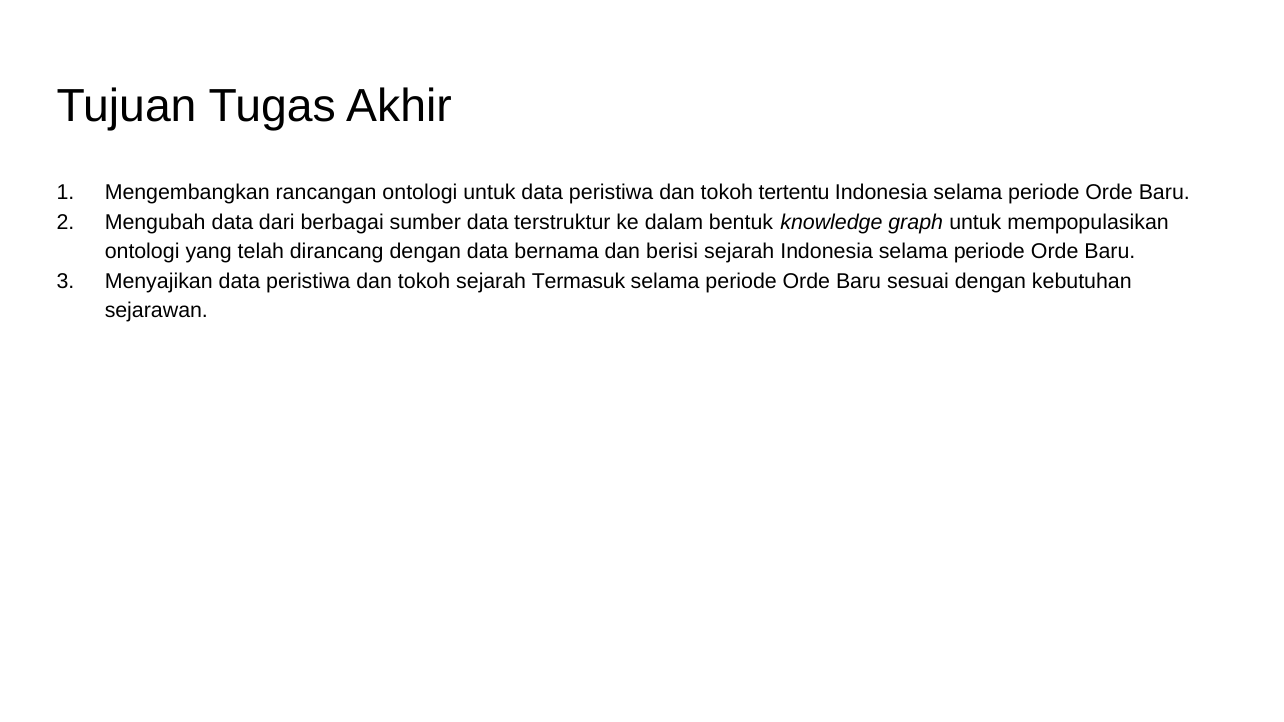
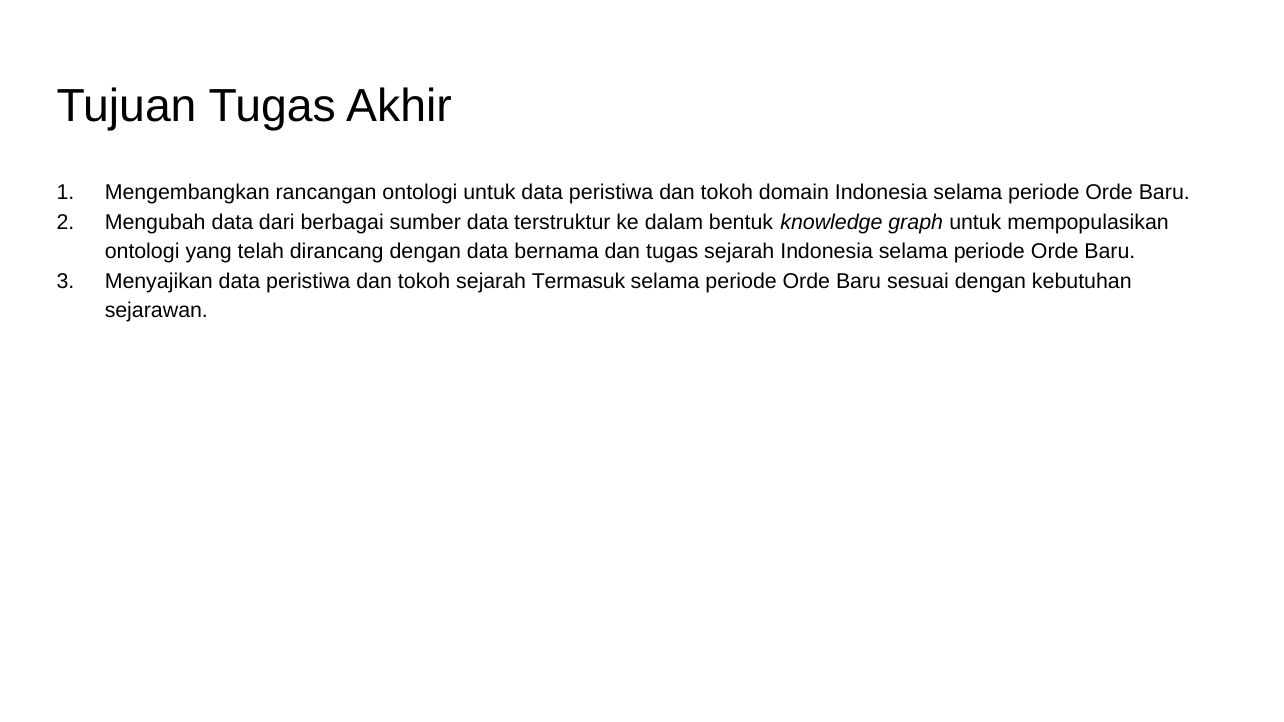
tertentu: tertentu -> domain (794, 193)
dan berisi: berisi -> tugas (672, 252)
